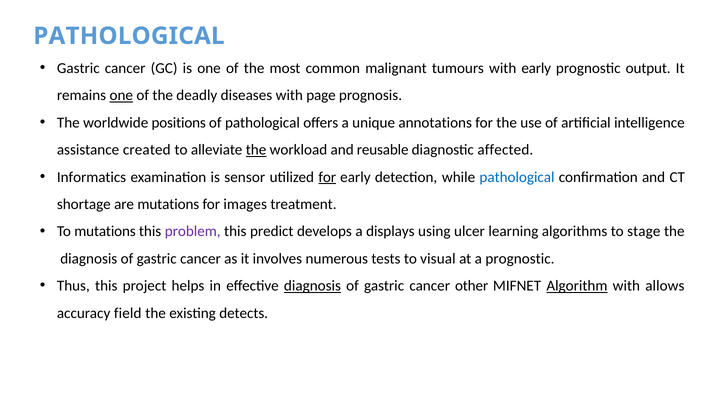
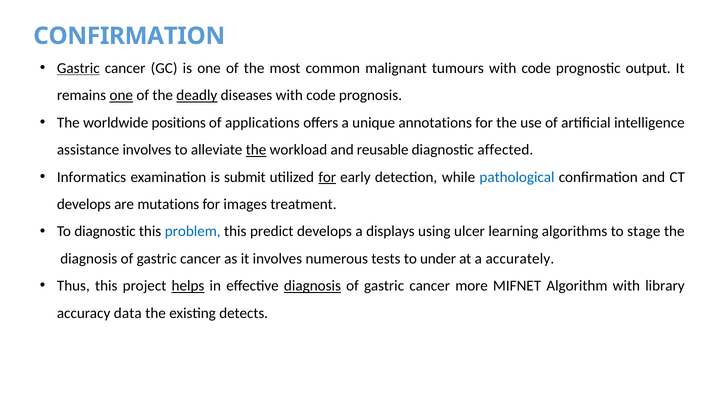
PATHOLOGICAL: PATHOLOGICAL -> CONFIRMATION (129, 36)
Gastric underline: none -> present (78, 68)
tumours with early: early -> code (536, 68)
deadly underline: none -> present (197, 95)
diseases with page: page -> code (321, 95)
of pathological: pathological -> applications (262, 123)
assistance created: created -> involves (147, 150)
sensor: sensor -> submit (245, 177)
shortage: shortage -> develops (84, 204)
To mutations: mutations -> diagnostic (105, 231)
problem colour: purple -> blue (193, 231)
visual: visual -> under (438, 259)
a prognostic: prognostic -> accurately (520, 259)
helps underline: none -> present (188, 286)
other: other -> more (472, 286)
Algorithm underline: present -> none (577, 286)
allows: allows -> library (665, 286)
field: field -> data (128, 313)
